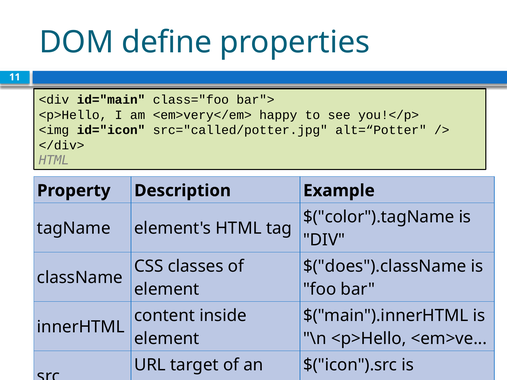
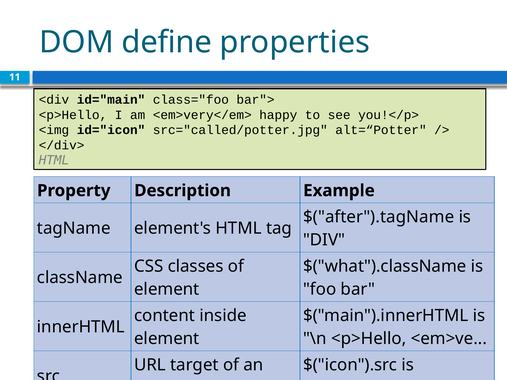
$("color").tagName: $("color").tagName -> $("after").tagName (379, 217)
$("does").className: $("does").className -> $("what").className (385, 266)
